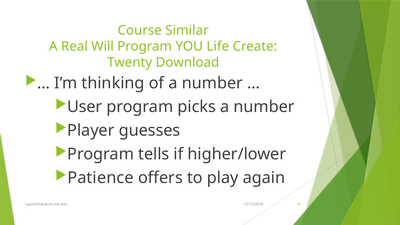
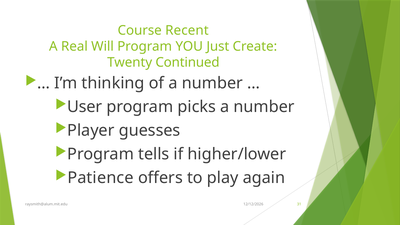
Similar: Similar -> Recent (187, 30)
Life: Life -> Just (218, 46)
Download: Download -> Continued (187, 62)
